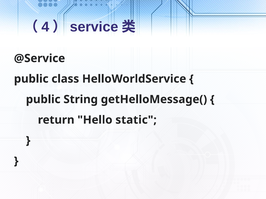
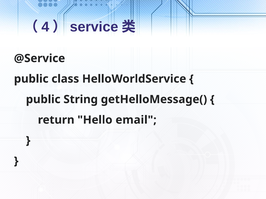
static: static -> email (136, 120)
